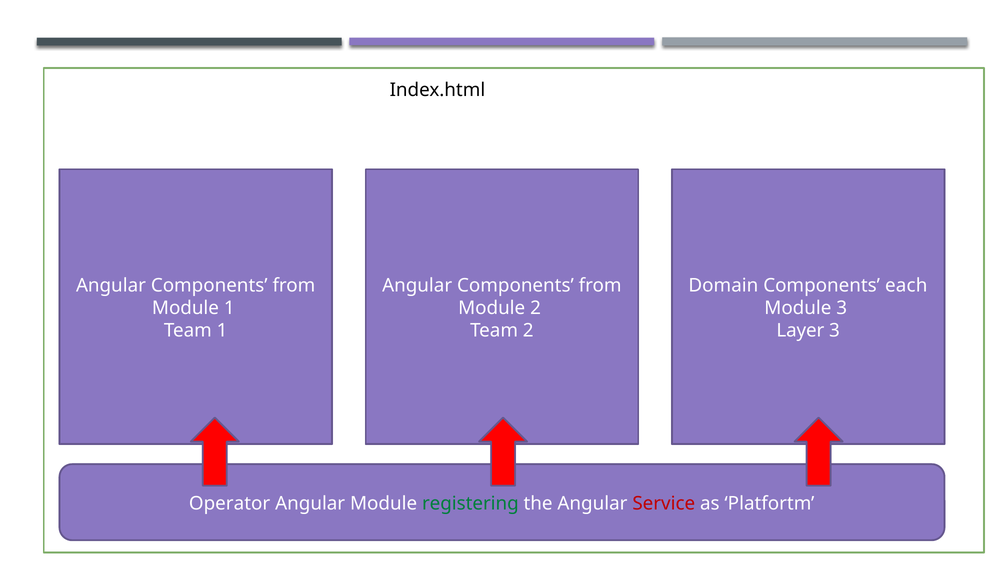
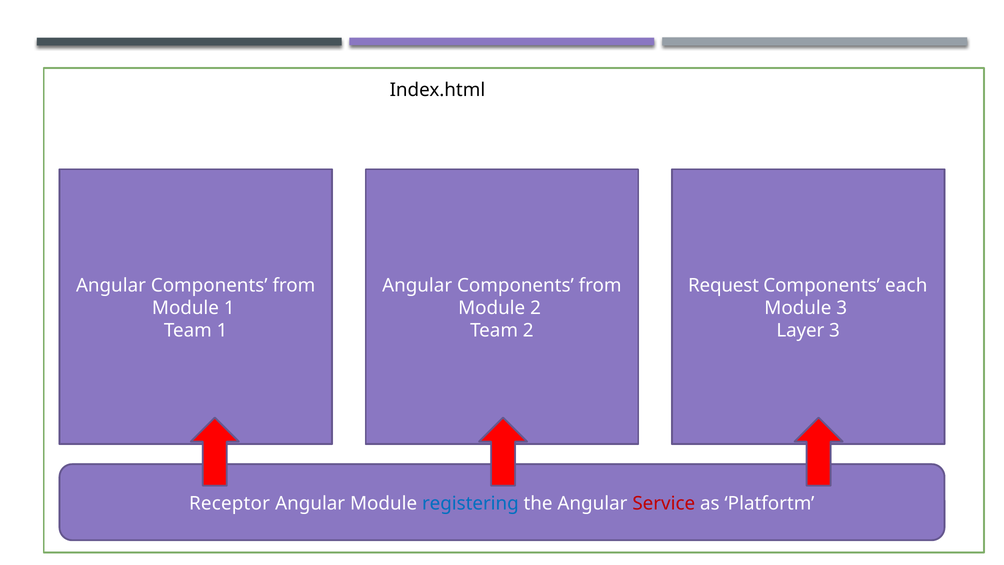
Domain: Domain -> Request (724, 285)
Operator: Operator -> Receptor (229, 503)
registering colour: green -> blue (470, 503)
